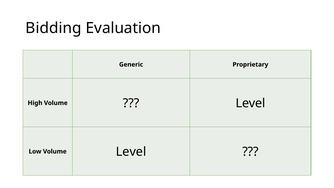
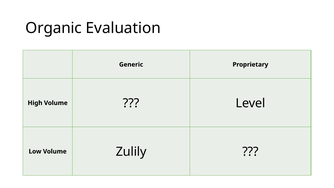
Bidding: Bidding -> Organic (54, 28)
Volume Level: Level -> Zulily (131, 152)
